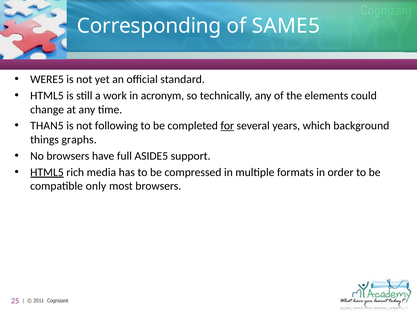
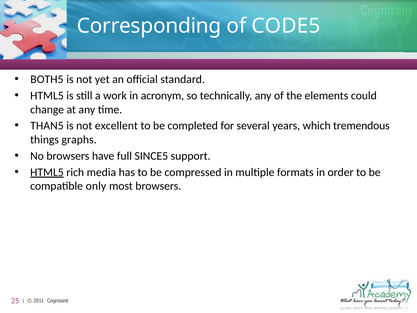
SAME5: SAME5 -> CODE5 (286, 26)
WERE5: WERE5 -> BOTH5 (47, 79)
following: following -> excellent (116, 126)
for underline: present -> none (227, 126)
background: background -> tremendous (361, 126)
ASIDE5: ASIDE5 -> SINCE5 (151, 156)
